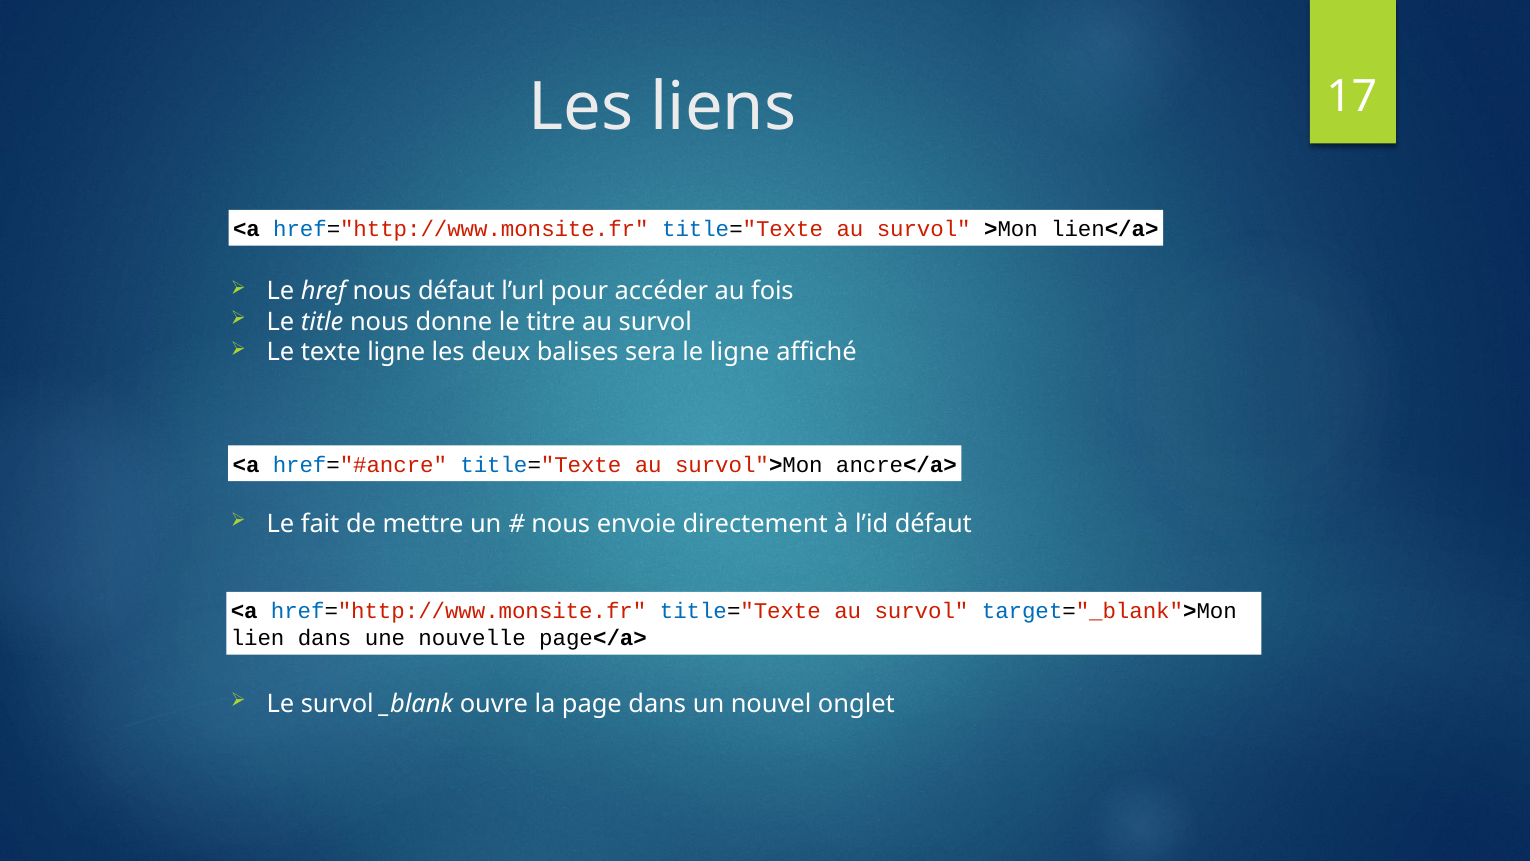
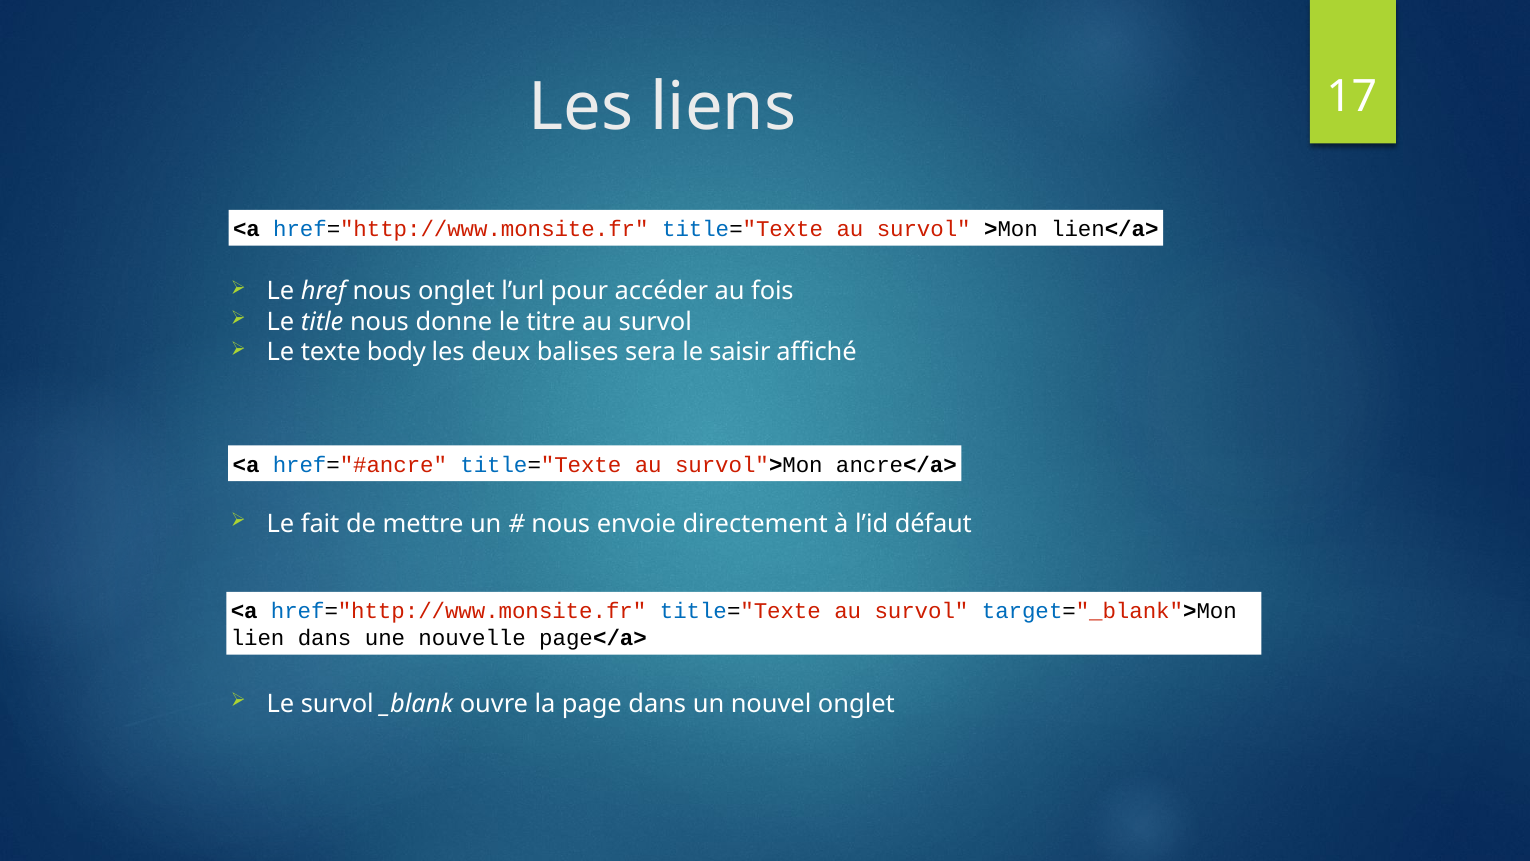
nous défaut: défaut -> onglet (456, 291)
texte ligne: ligne -> body (396, 352)
le ligne: ligne -> saisir (740, 352)
